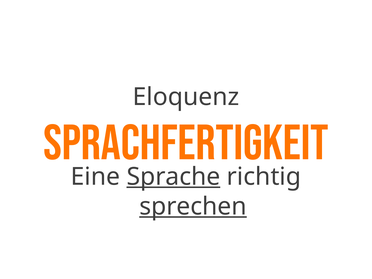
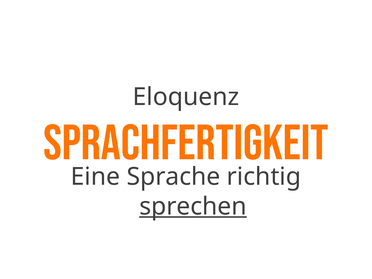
Sprache underline: present -> none (173, 177)
